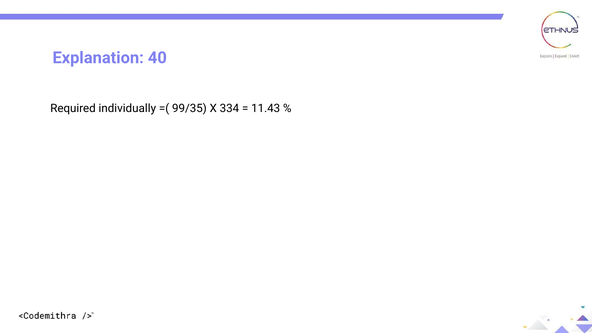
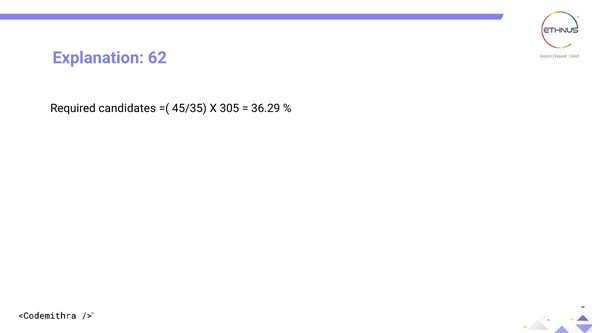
40: 40 -> 62 (157, 58)
individually: individually -> candidates (127, 108)
99/35: 99/35 -> 45/35 (189, 108)
334: 334 -> 305 (229, 108)
11.43: 11.43 -> 36.29 (266, 108)
